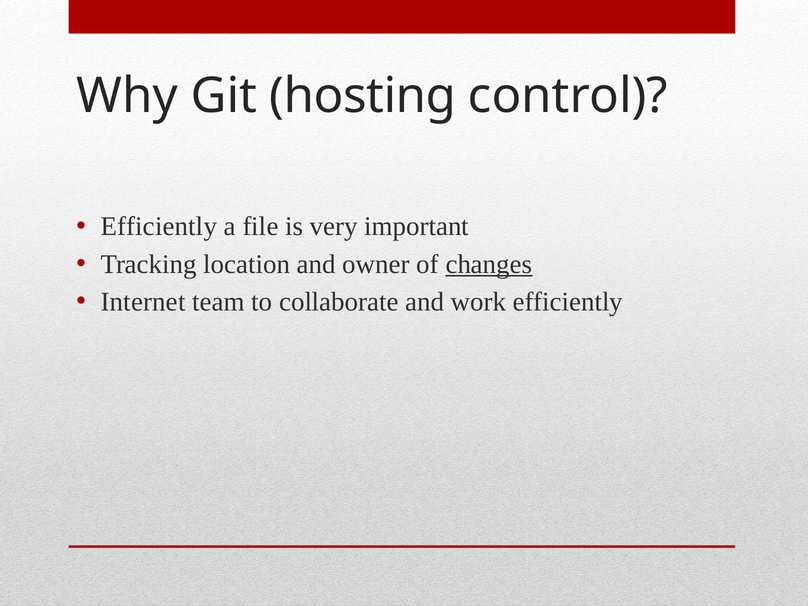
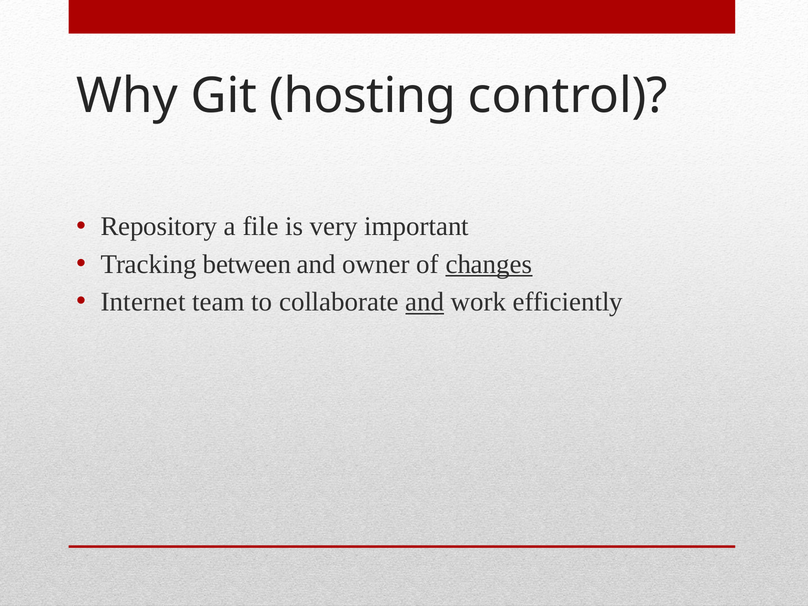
Efficiently: Efficiently -> Repository (159, 227)
location: location -> between (247, 264)
and underline: none -> present (425, 302)
